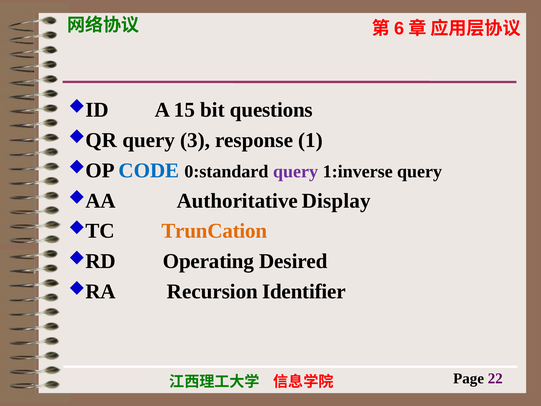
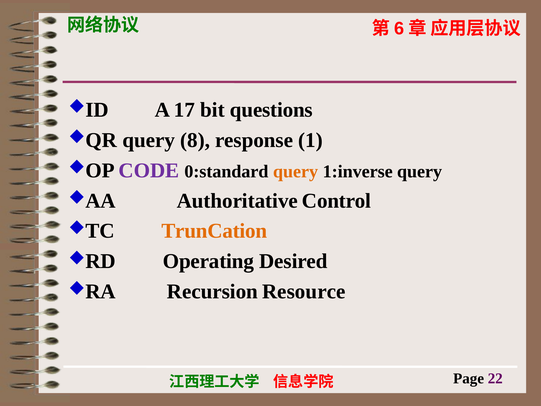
15: 15 -> 17 (184, 110)
3: 3 -> 8 (195, 140)
CODE colour: blue -> purple (149, 170)
query colour: purple -> orange (296, 171)
Display: Display -> Control (336, 201)
Identifier: Identifier -> Resource (304, 292)
